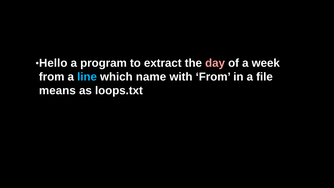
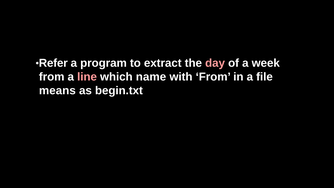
Hello: Hello -> Refer (53, 63)
line colour: light blue -> pink (87, 77)
loops.txt: loops.txt -> begin.txt (119, 91)
